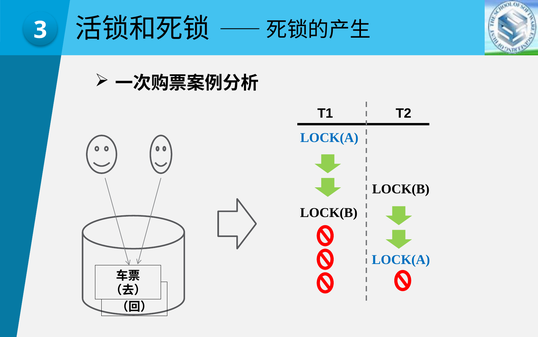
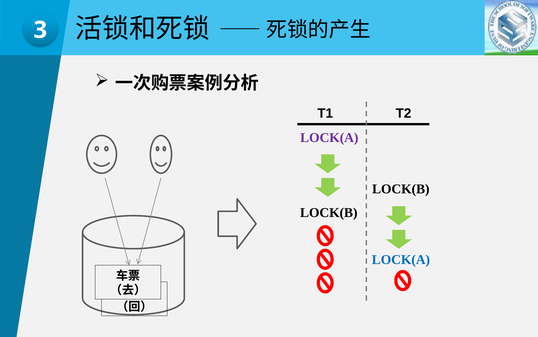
LOCK(A colour: blue -> purple (329, 137)
